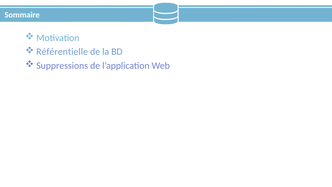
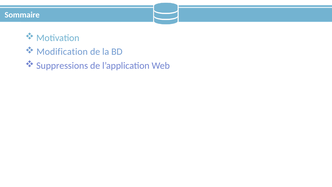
Référentielle: Référentielle -> Modification (62, 52)
